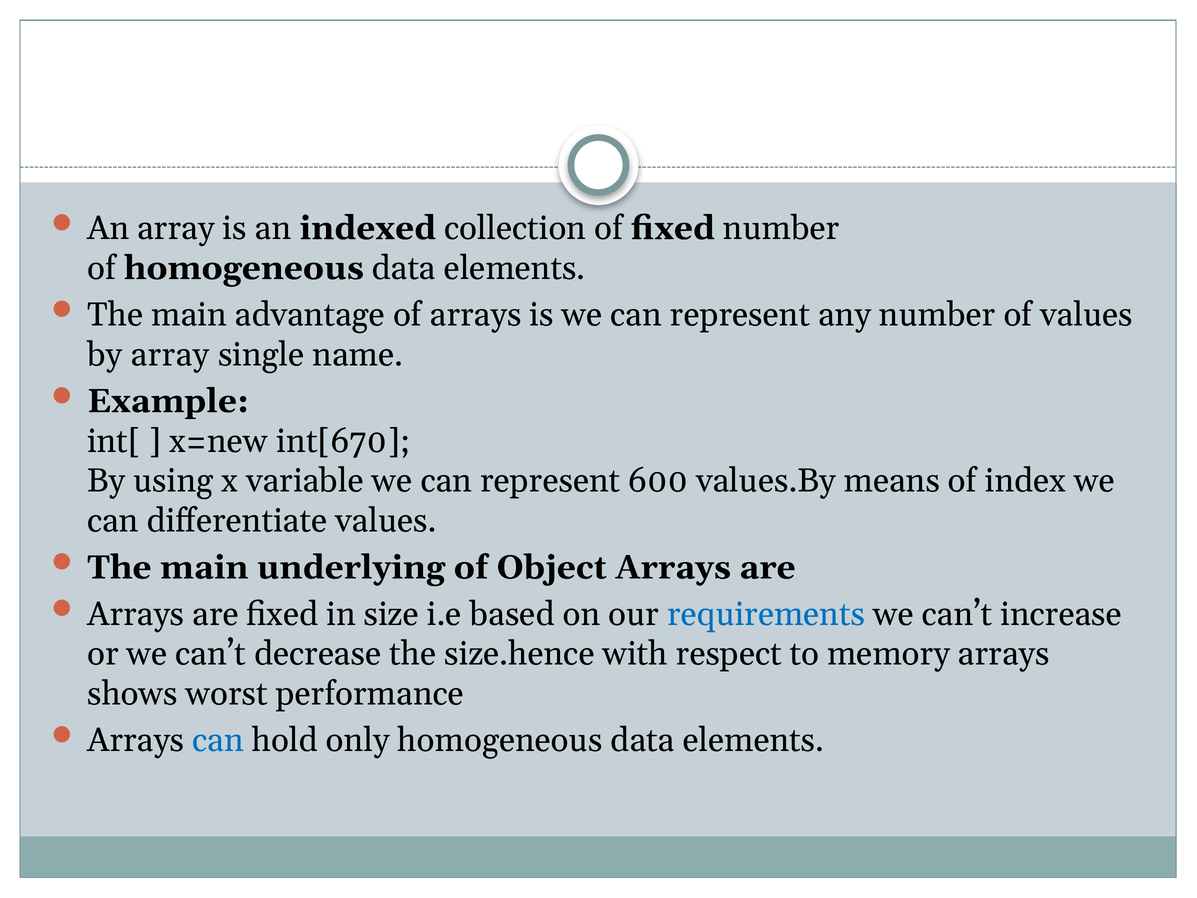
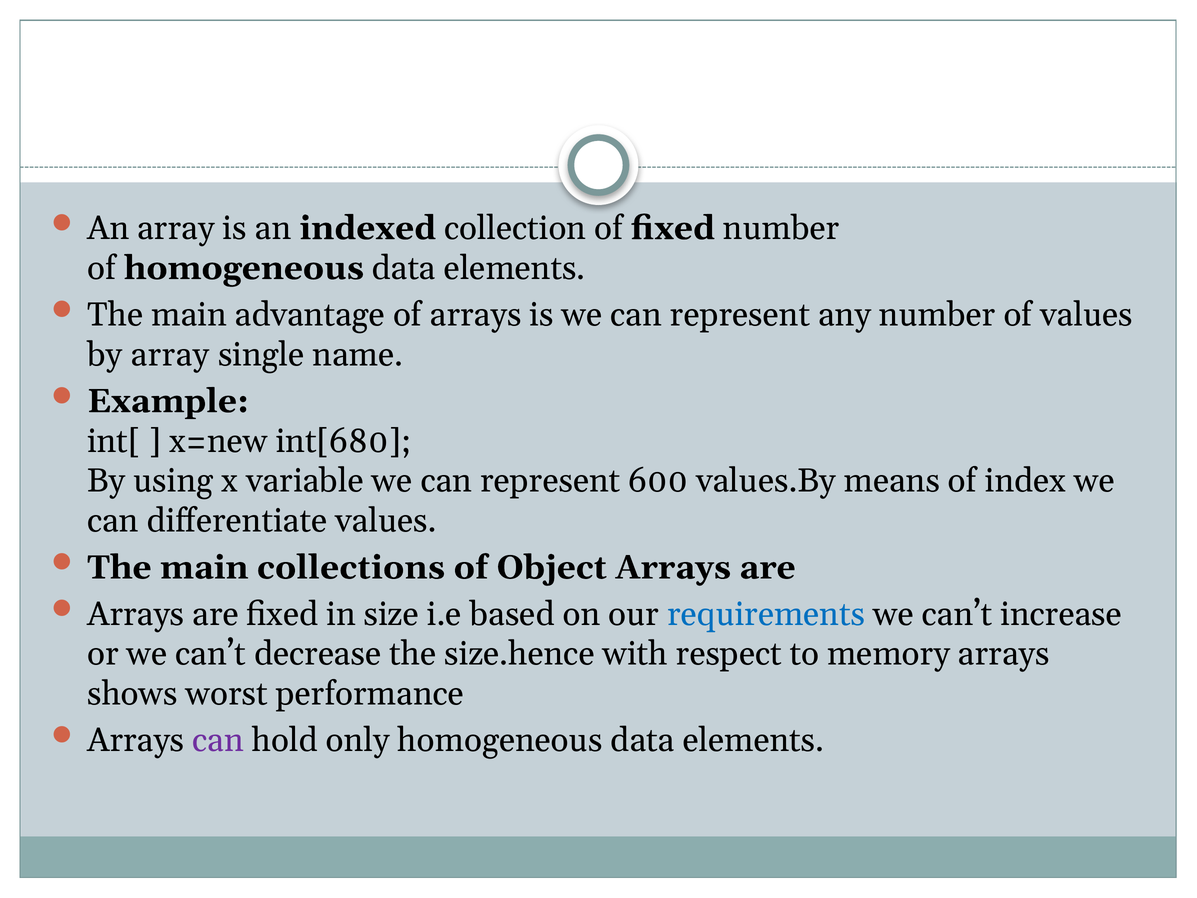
int[670: int[670 -> int[680 (344, 441)
underlying: underlying -> collections (351, 567)
can colour: blue -> purple (218, 740)
